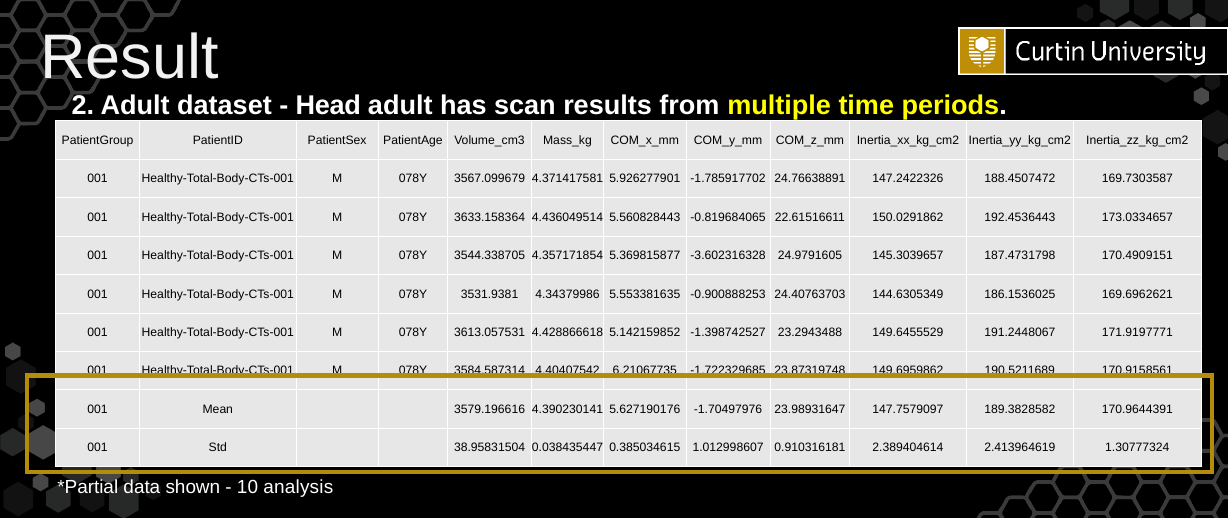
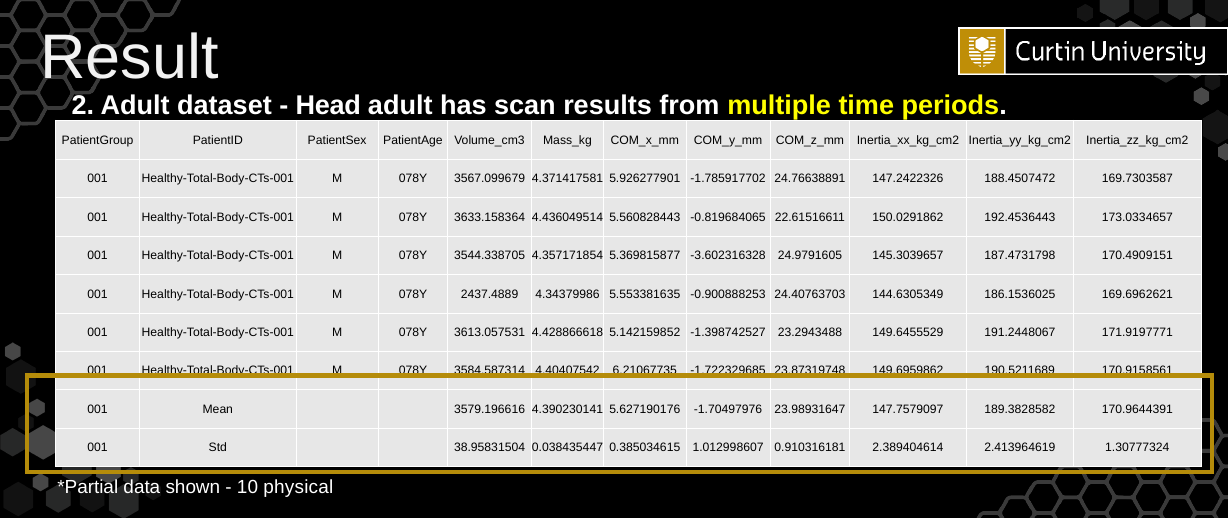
3531.9381: 3531.9381 -> 2437.4889 (490, 294)
analysis: analysis -> physical (298, 487)
